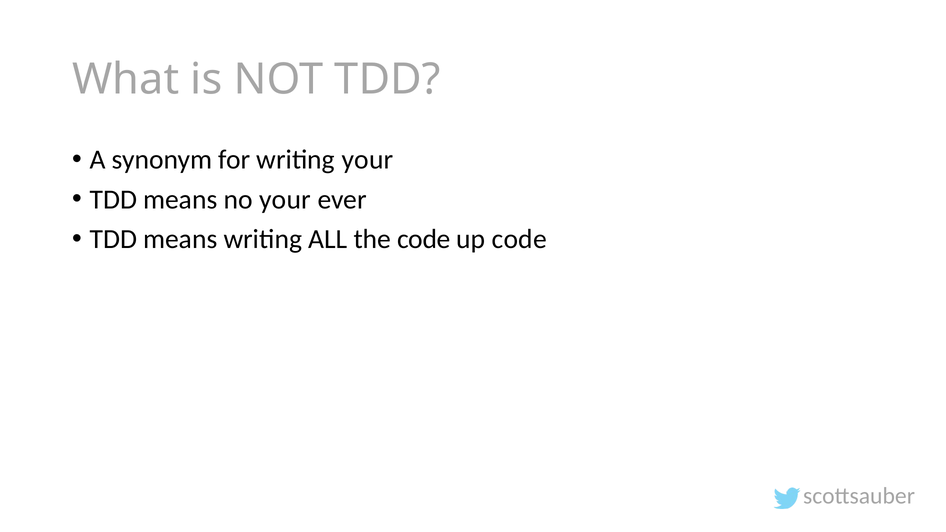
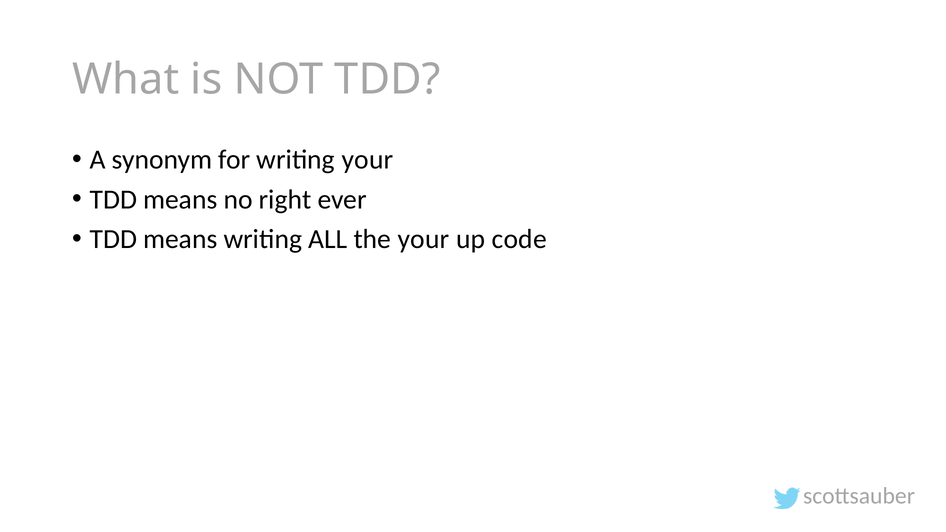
no your: your -> right (285, 199)
the code: code -> your (424, 239)
